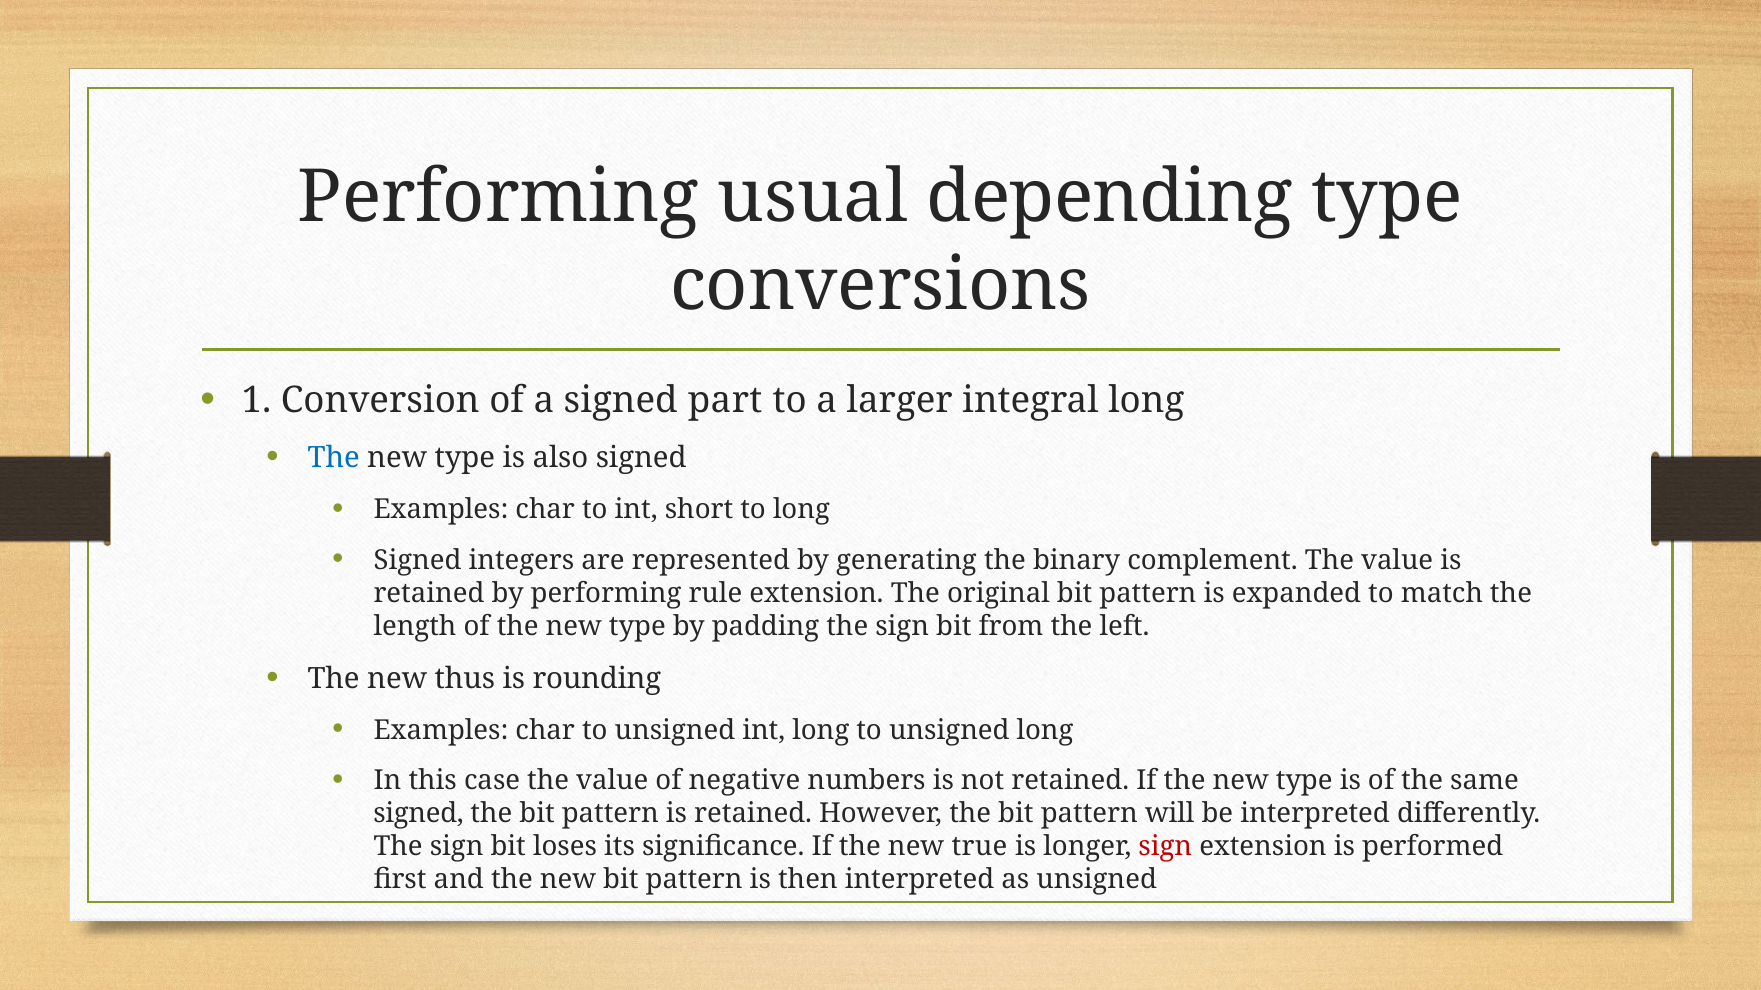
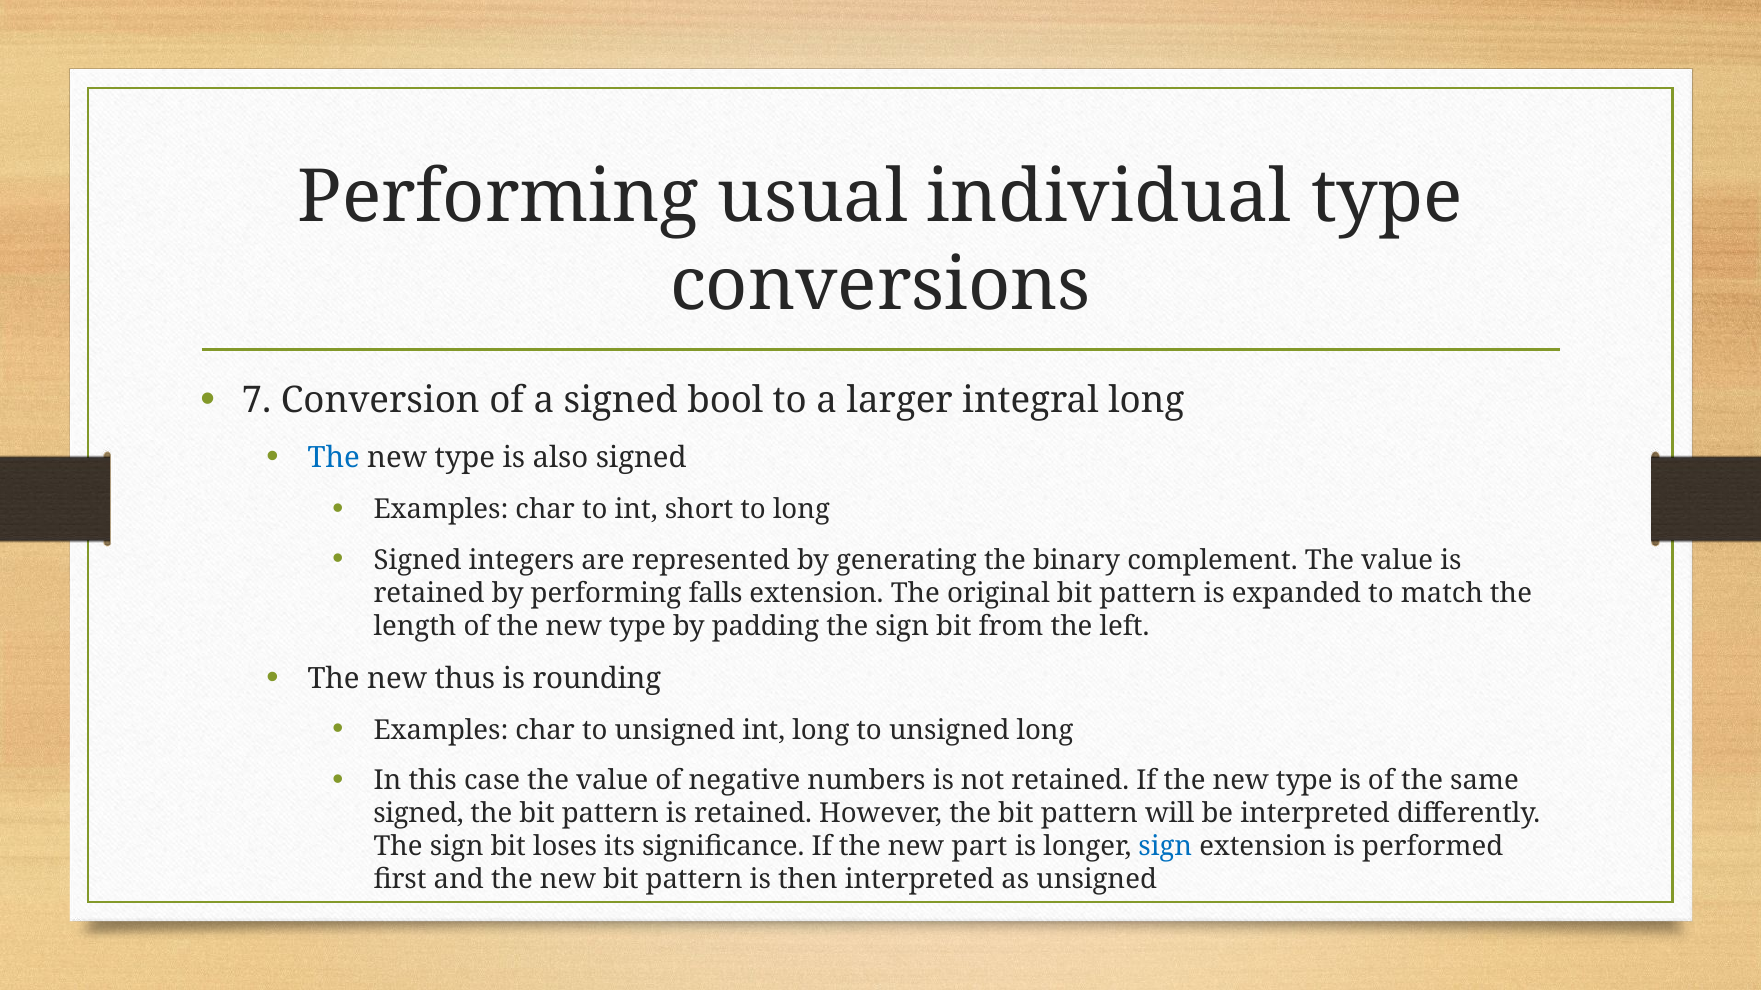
depending: depending -> individual (1109, 198)
1: 1 -> 7 (256, 401)
part: part -> bool (725, 401)
rule: rule -> falls (716, 593)
true: true -> part (980, 847)
sign colour: red -> blue (1165, 847)
